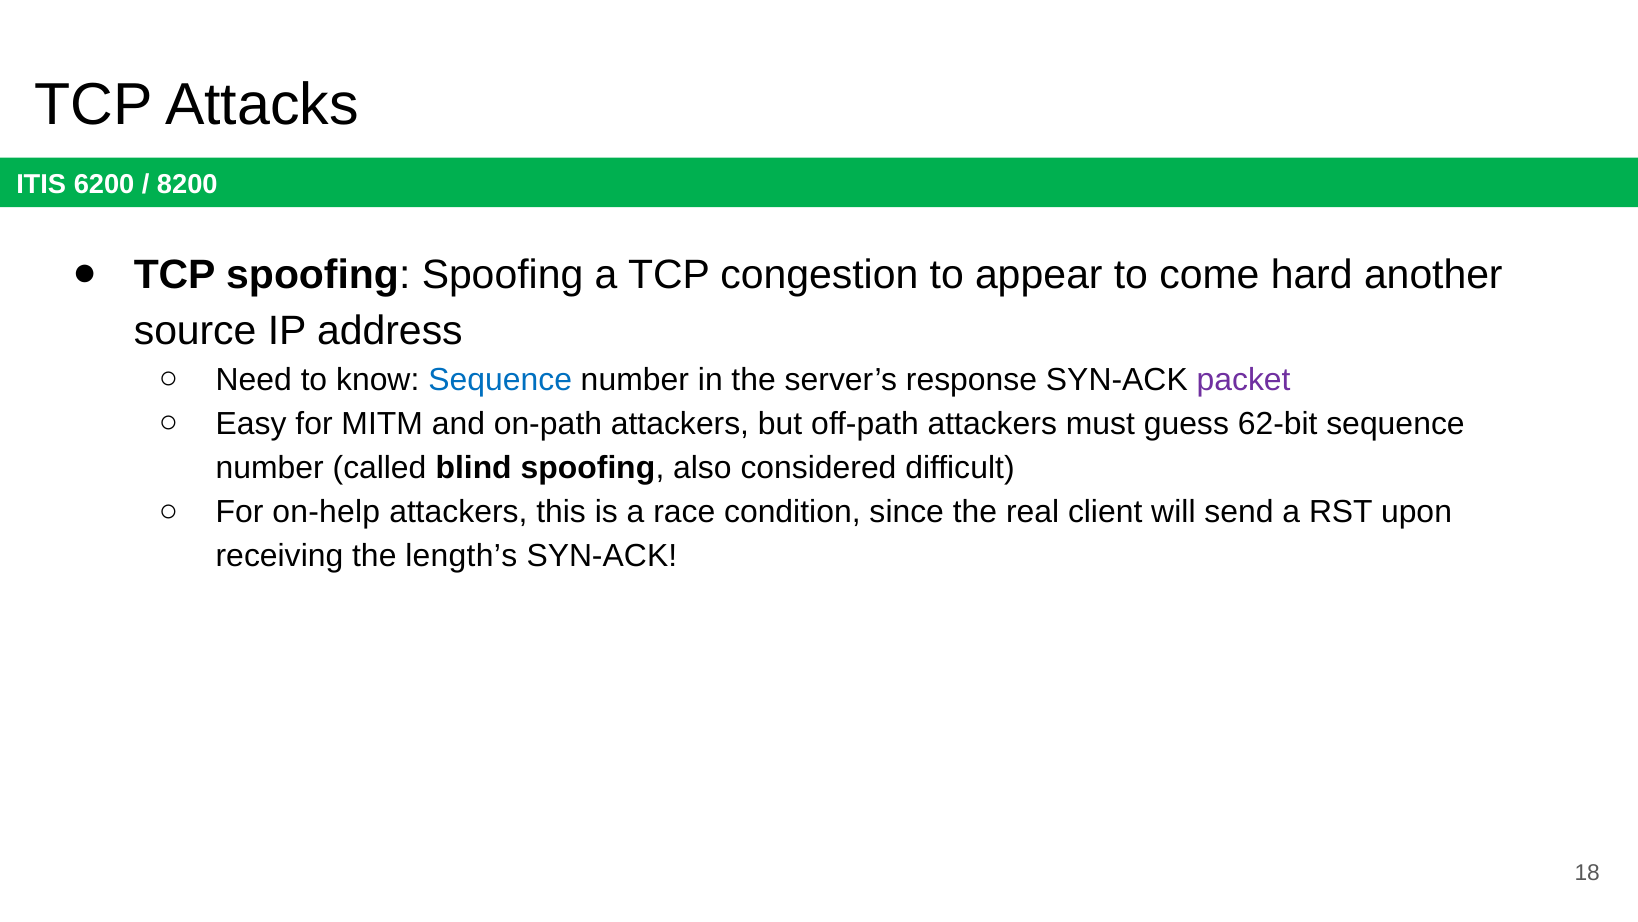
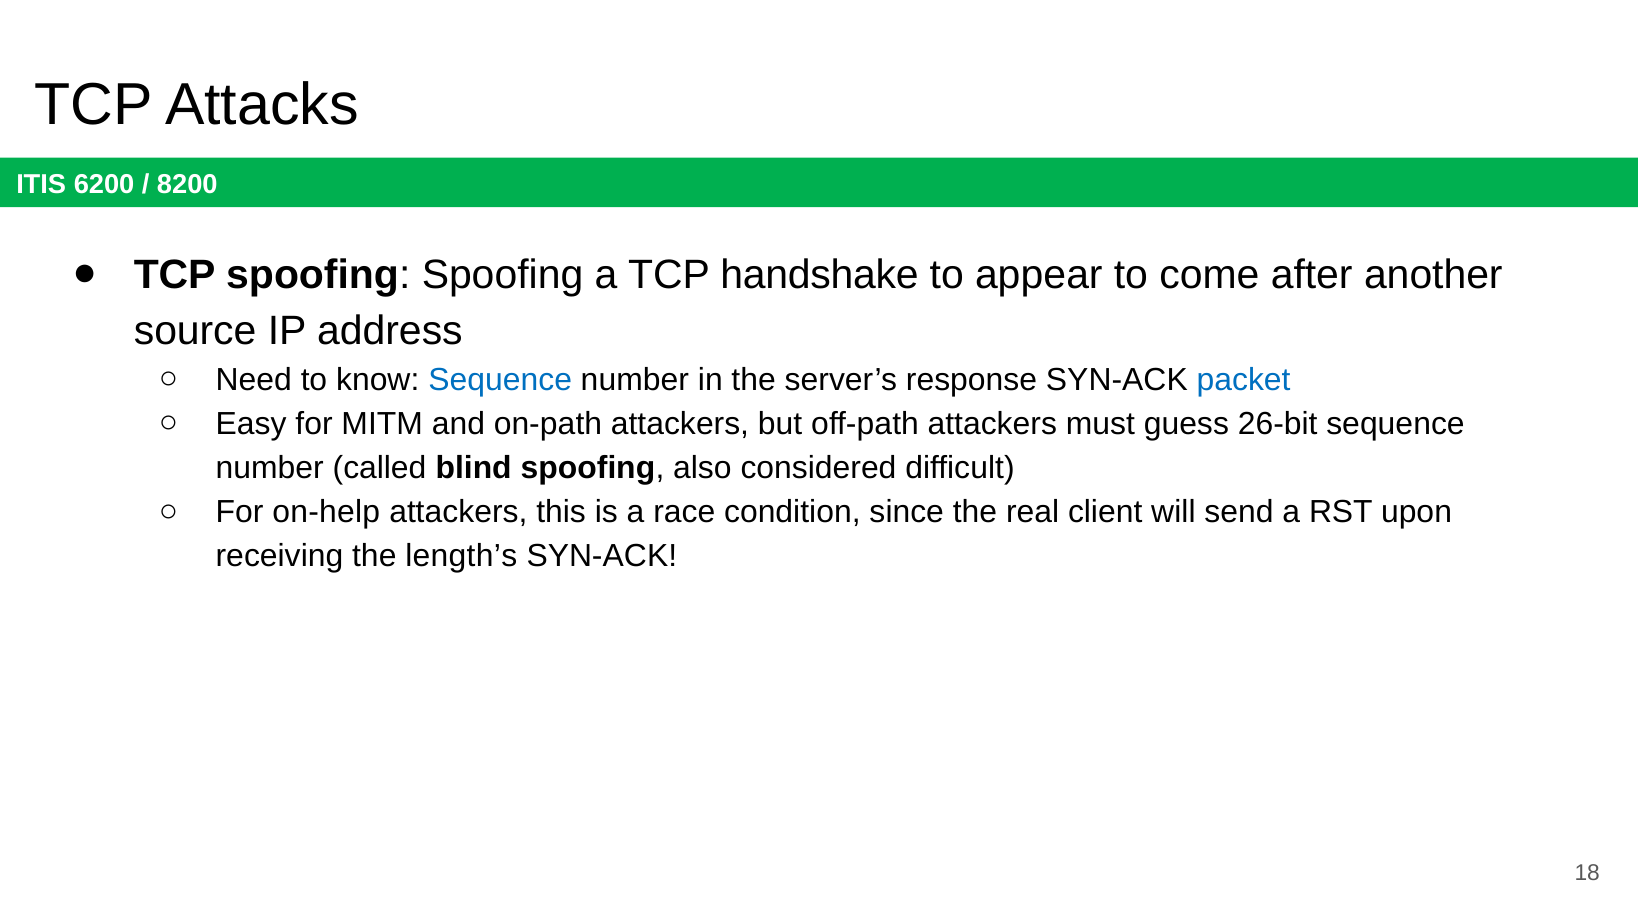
congestion: congestion -> handshake (820, 274)
hard: hard -> after (1312, 274)
packet colour: purple -> blue (1244, 380)
62-bit: 62-bit -> 26-bit (1278, 424)
